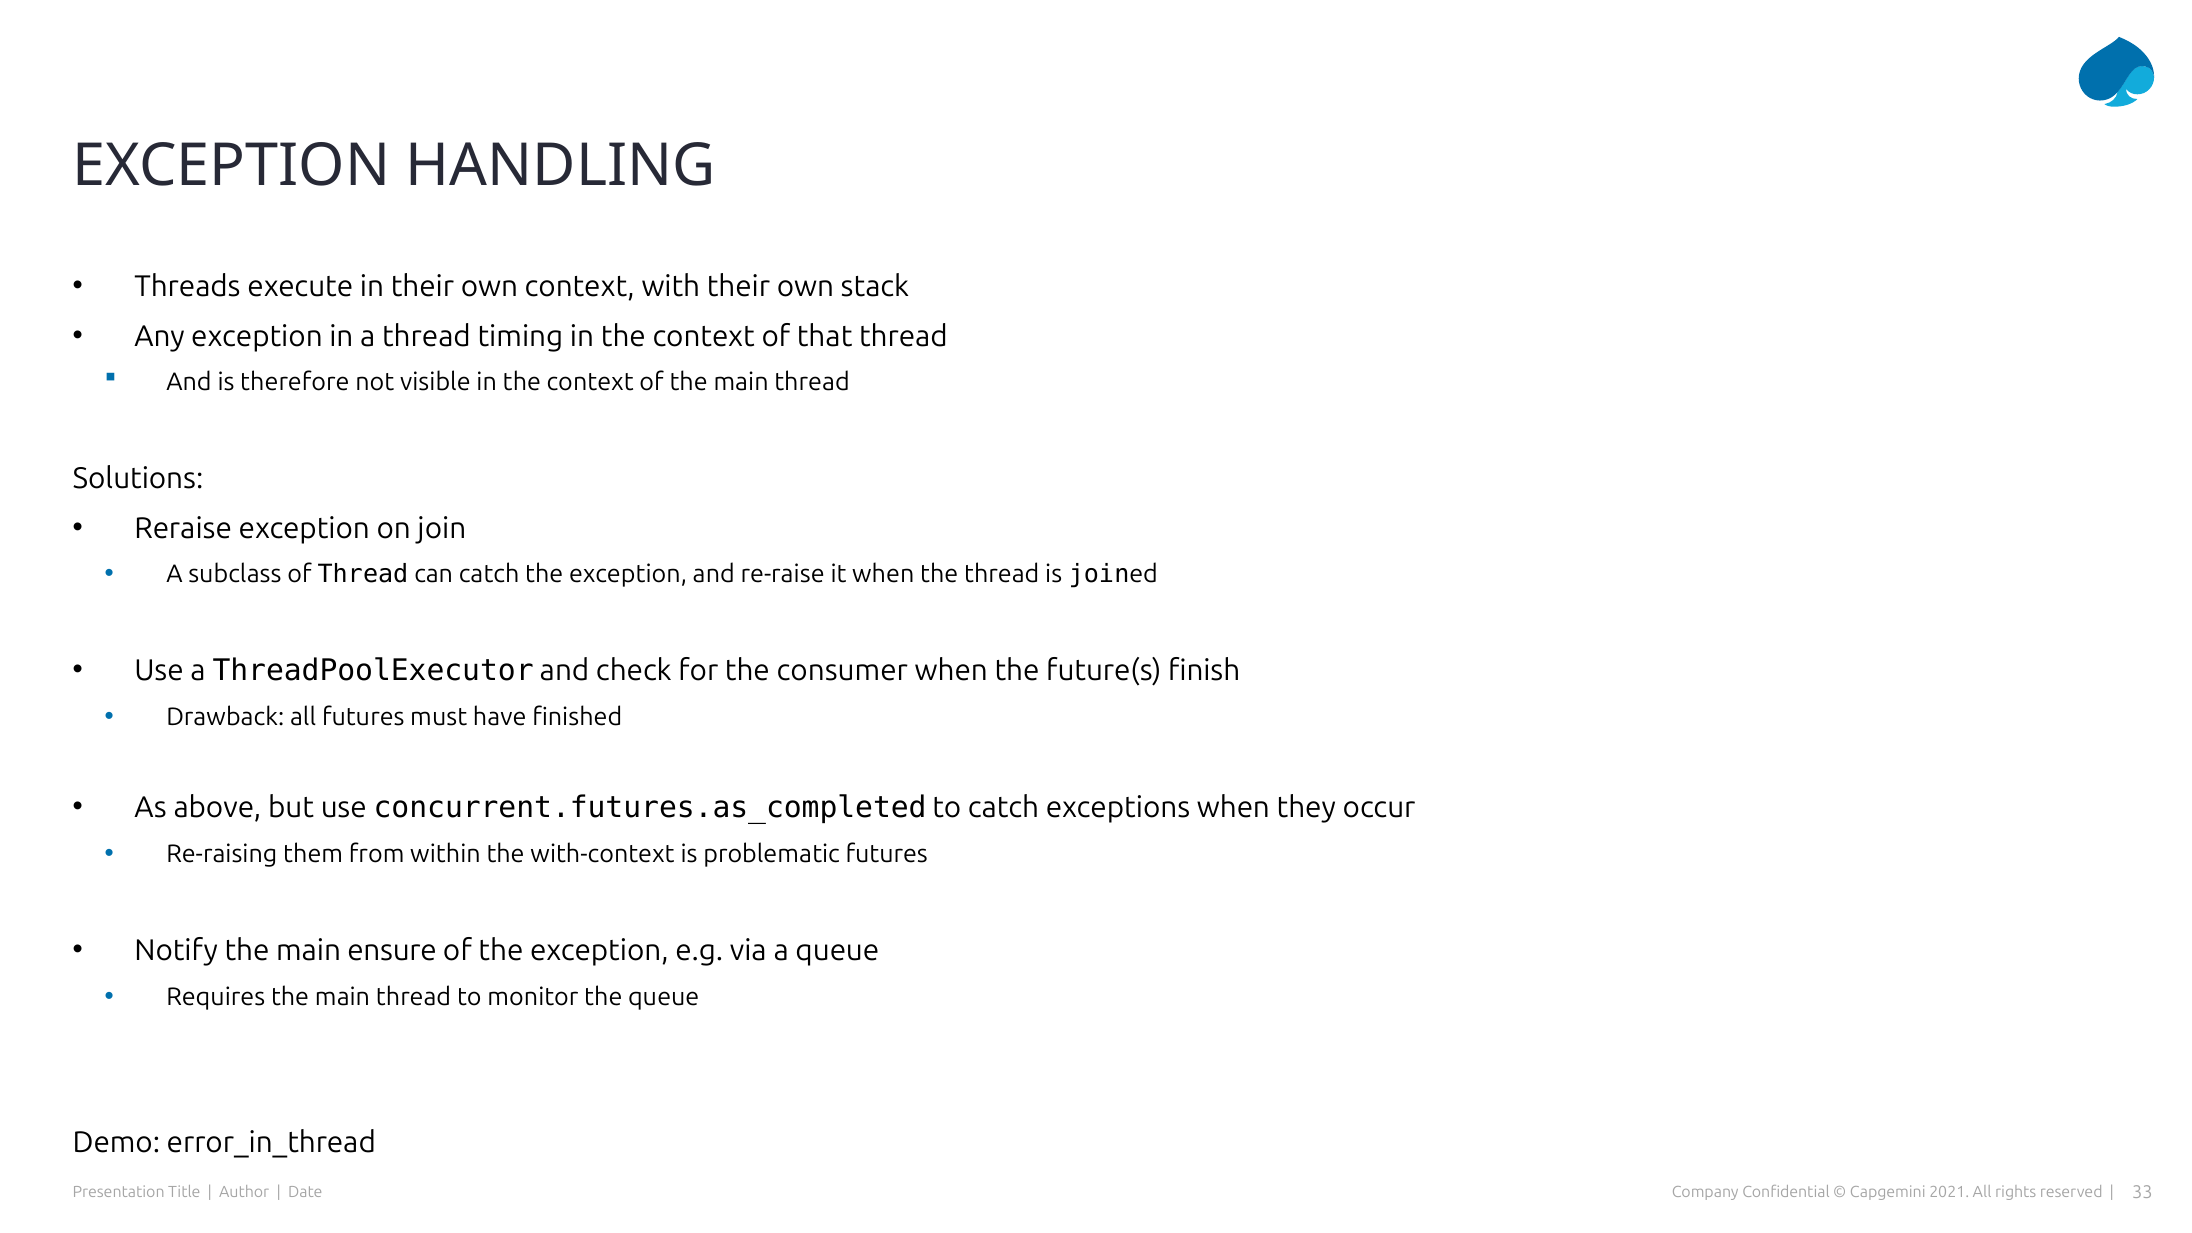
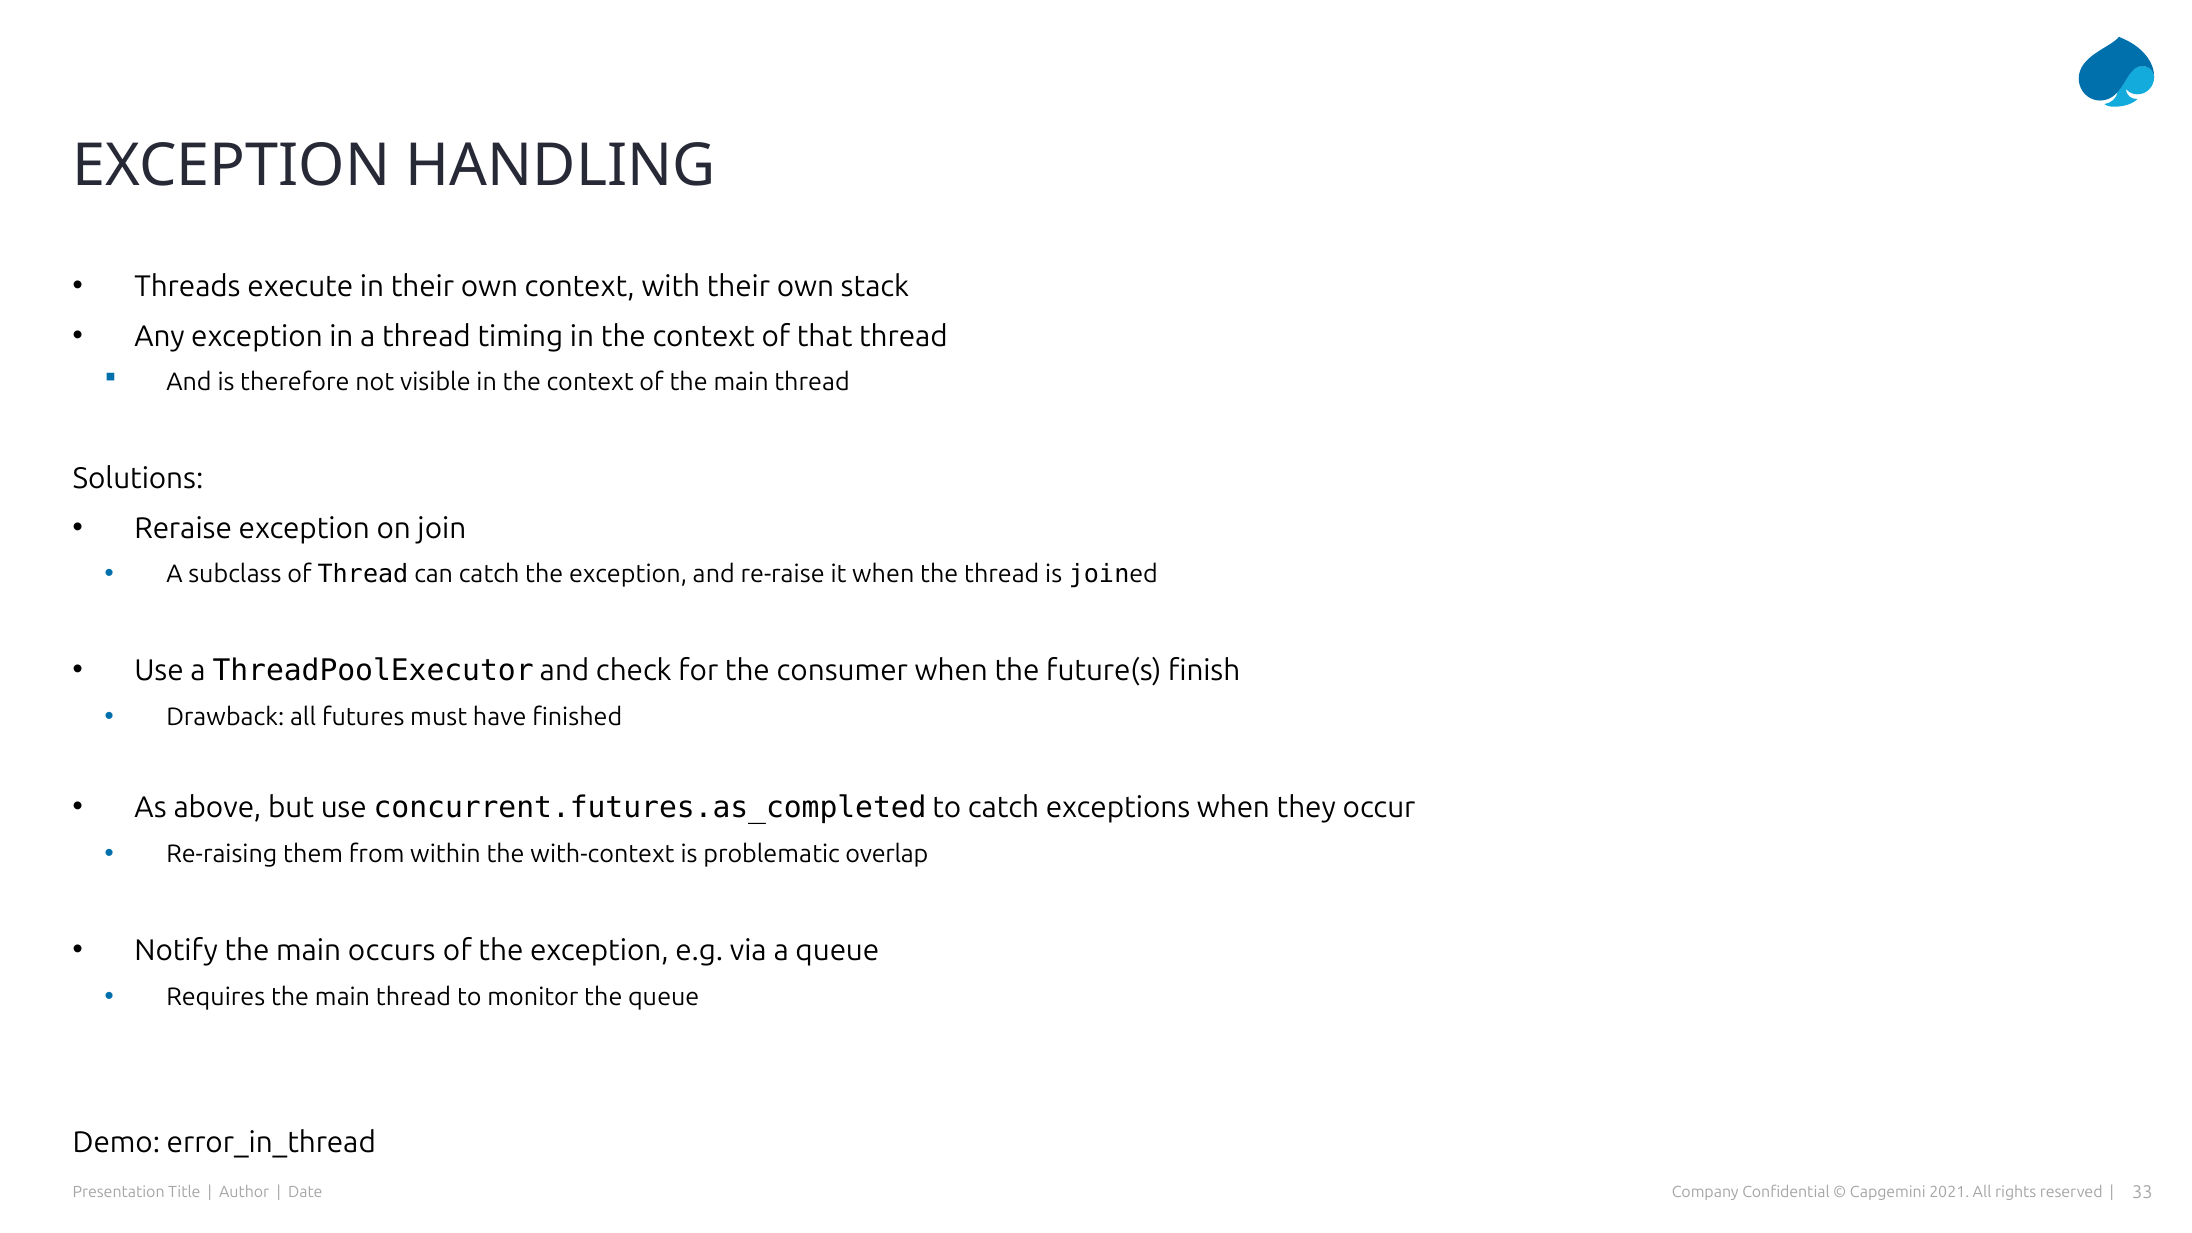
problematic futures: futures -> overlap (887, 854)
ensure: ensure -> occurs (392, 951)
